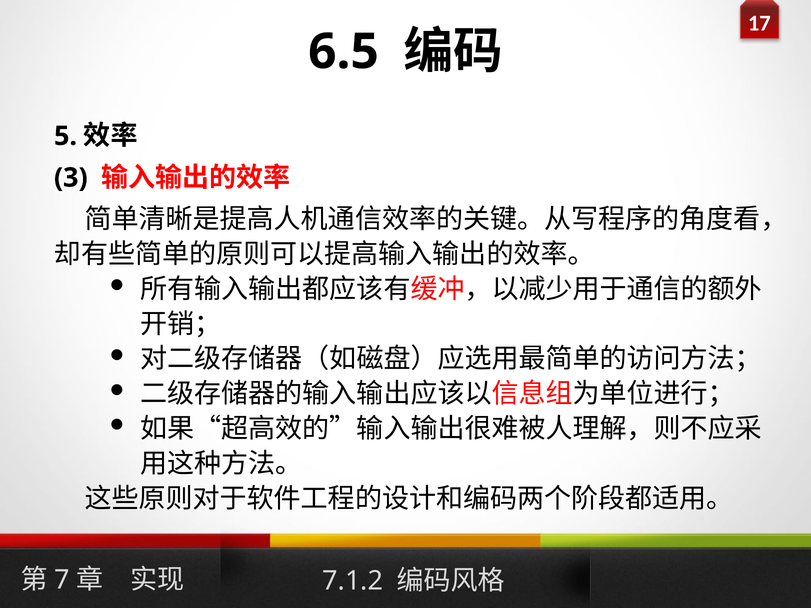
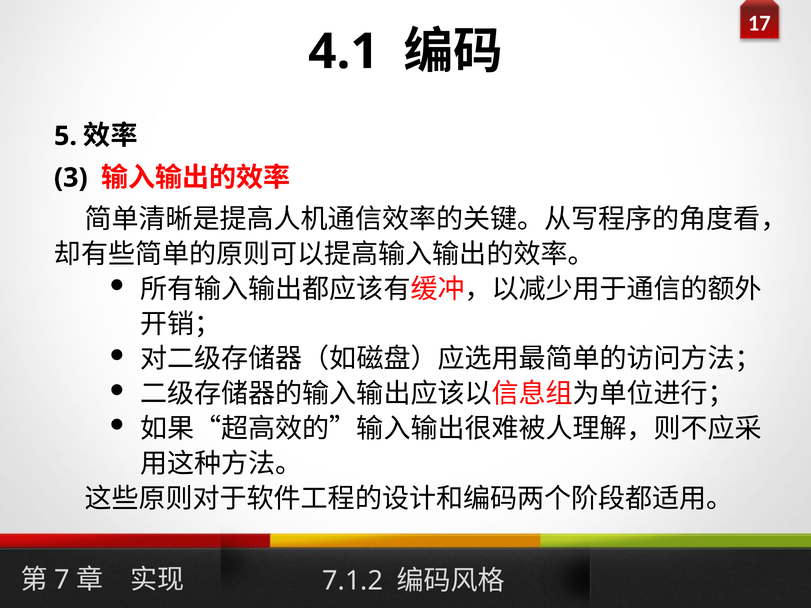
6.5: 6.5 -> 4.1 (343, 52)
